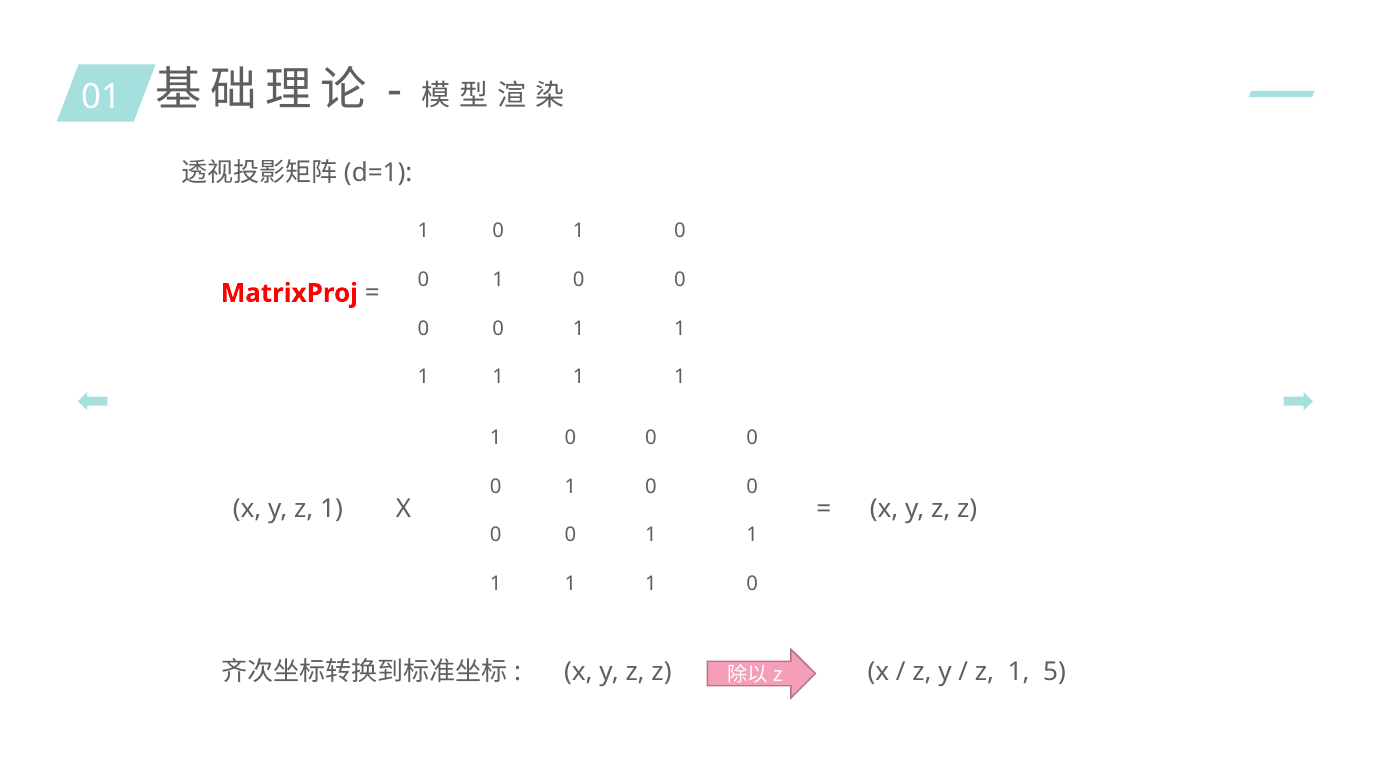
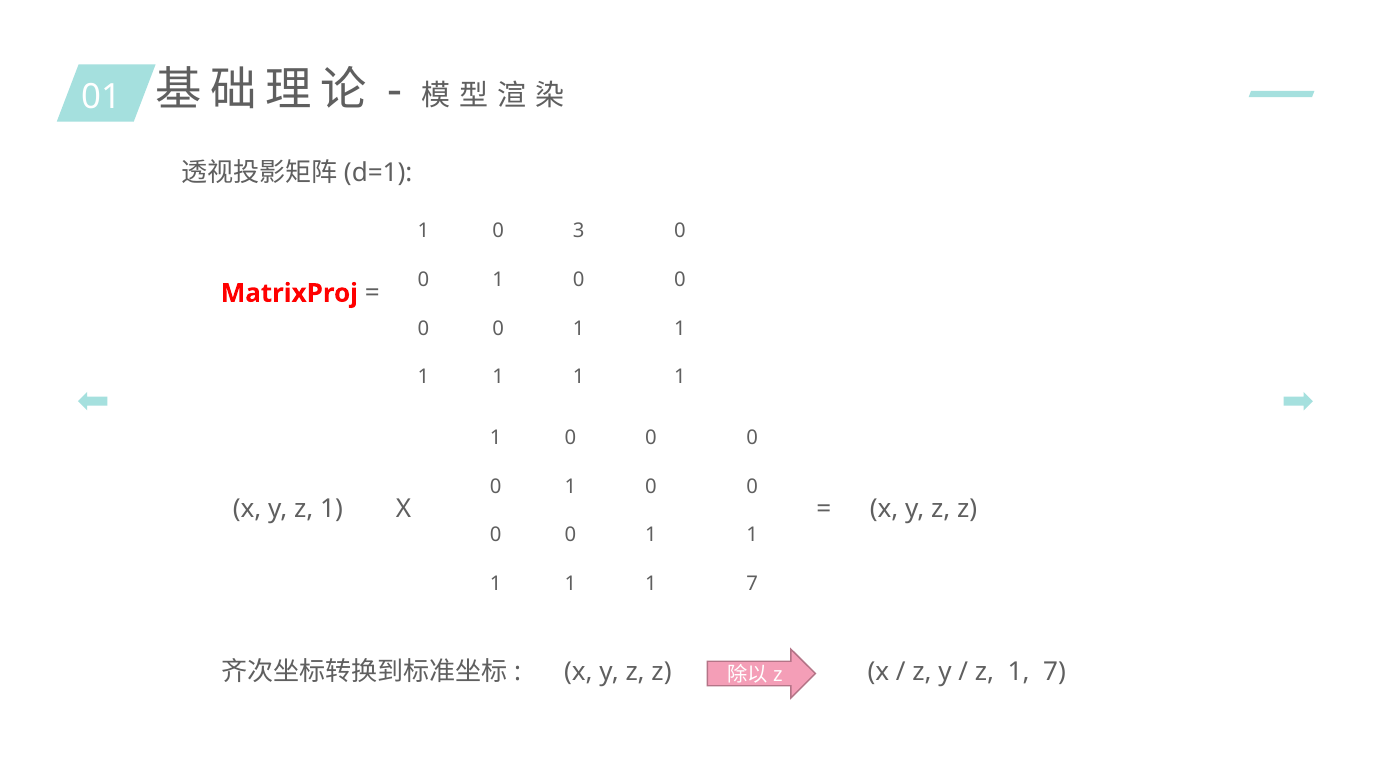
1 0 1: 1 -> 3 (579, 231)
1 1 1 0: 0 -> 7 (752, 584)
z 1 5: 5 -> 7 (1054, 672)
